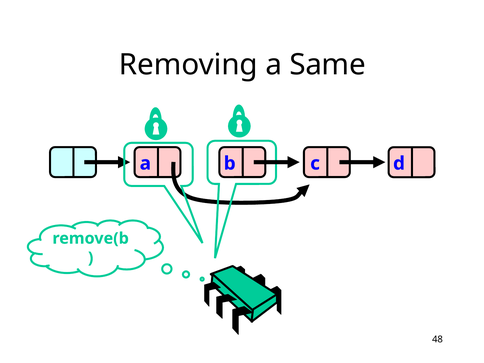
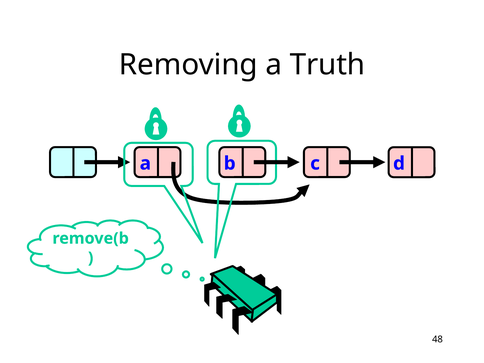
Same: Same -> Truth (327, 65)
